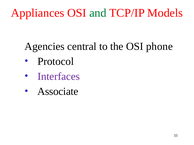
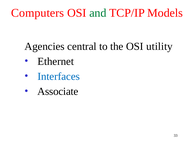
Appliances: Appliances -> Computers (38, 13)
phone: phone -> utility (159, 47)
Protocol: Protocol -> Ethernet (56, 62)
Interfaces colour: purple -> blue (59, 77)
